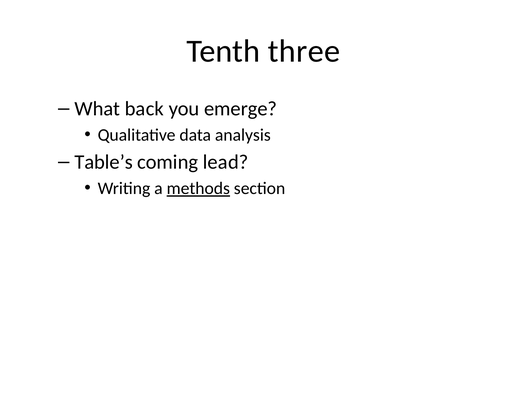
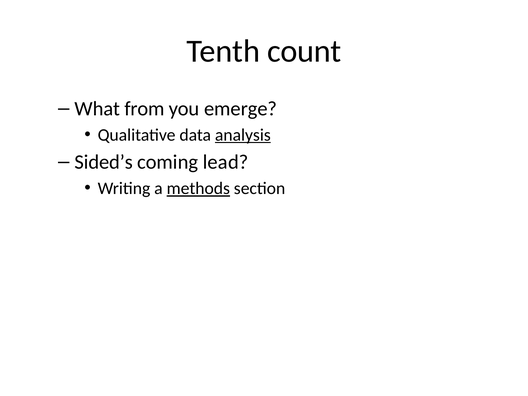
three: three -> count (304, 51)
back: back -> from (144, 109)
analysis underline: none -> present (243, 135)
Table’s: Table’s -> Sided’s (104, 162)
